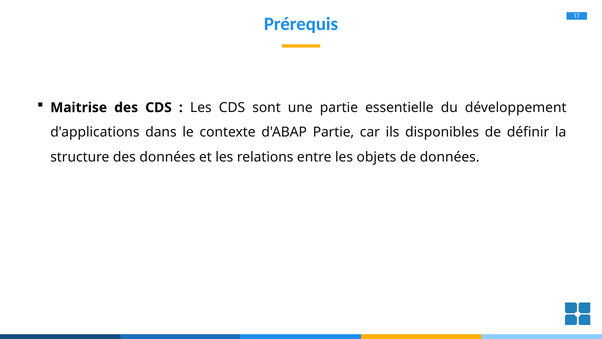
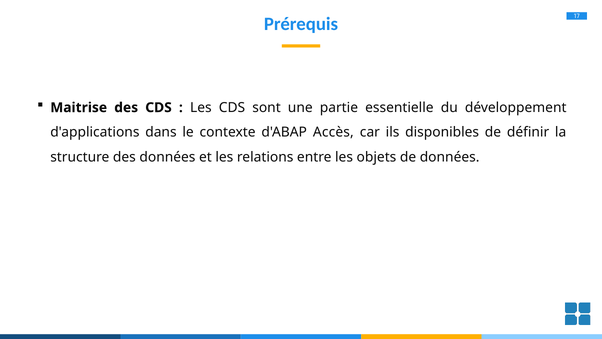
d'ABAP Partie: Partie -> Accès (333, 132)
